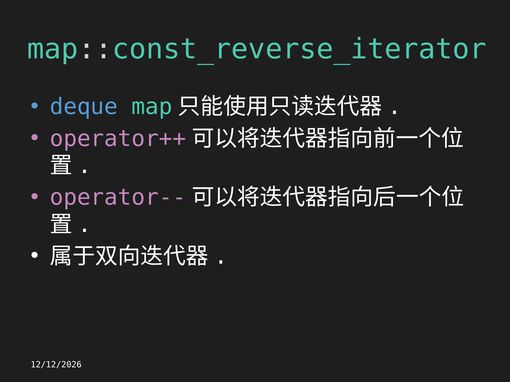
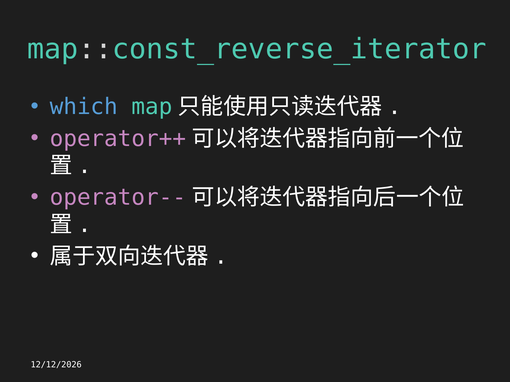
deque: deque -> which (84, 107)
